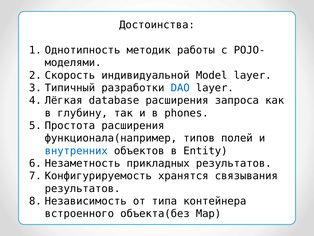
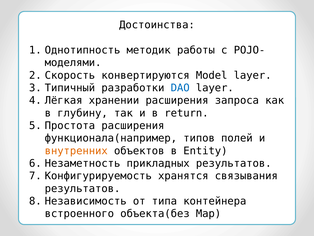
индивидуальной: индивидуальной -> конвертируются (146, 75)
database: database -> хранении (114, 100)
phones: phones -> return (186, 113)
внутренних colour: blue -> orange (76, 151)
